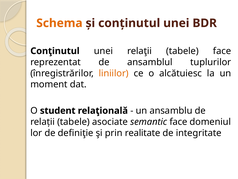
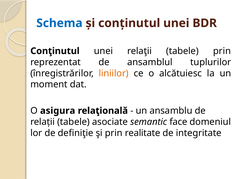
Schema colour: orange -> blue (59, 23)
tabele face: face -> prin (222, 51)
student: student -> asigura (58, 110)
